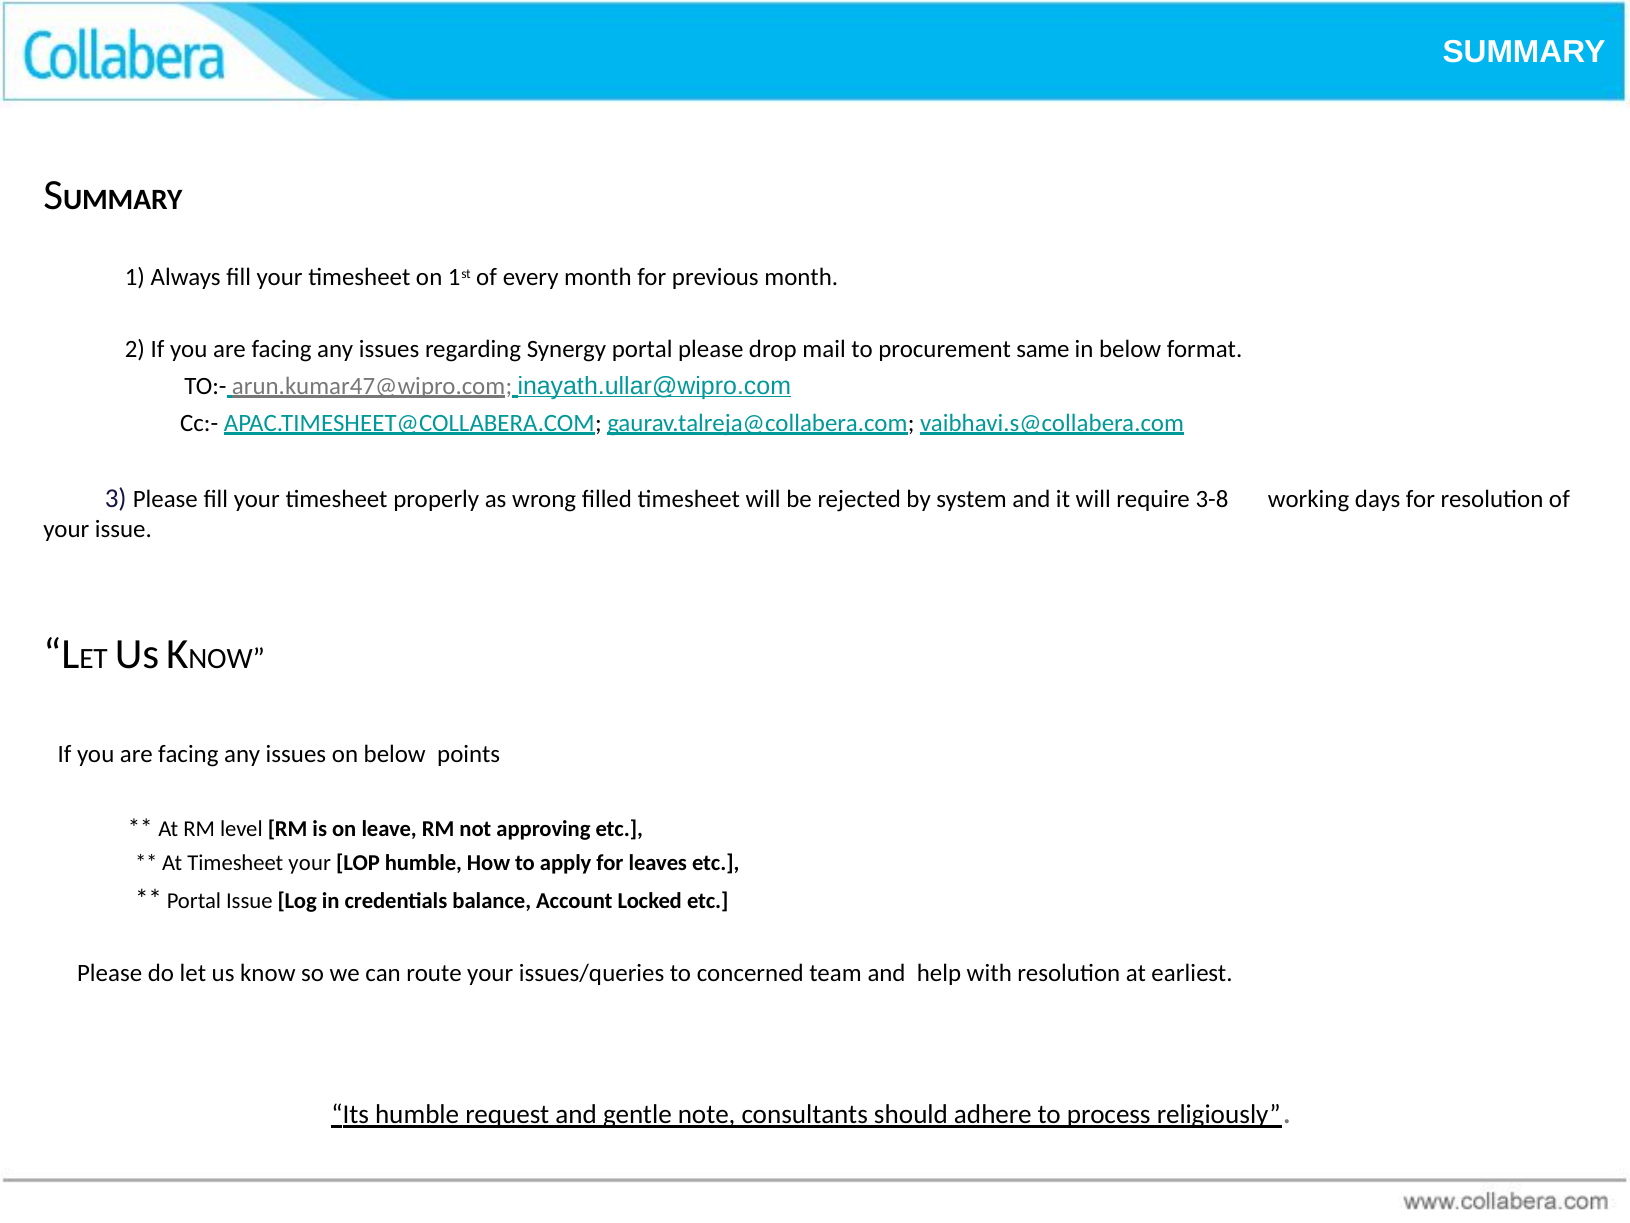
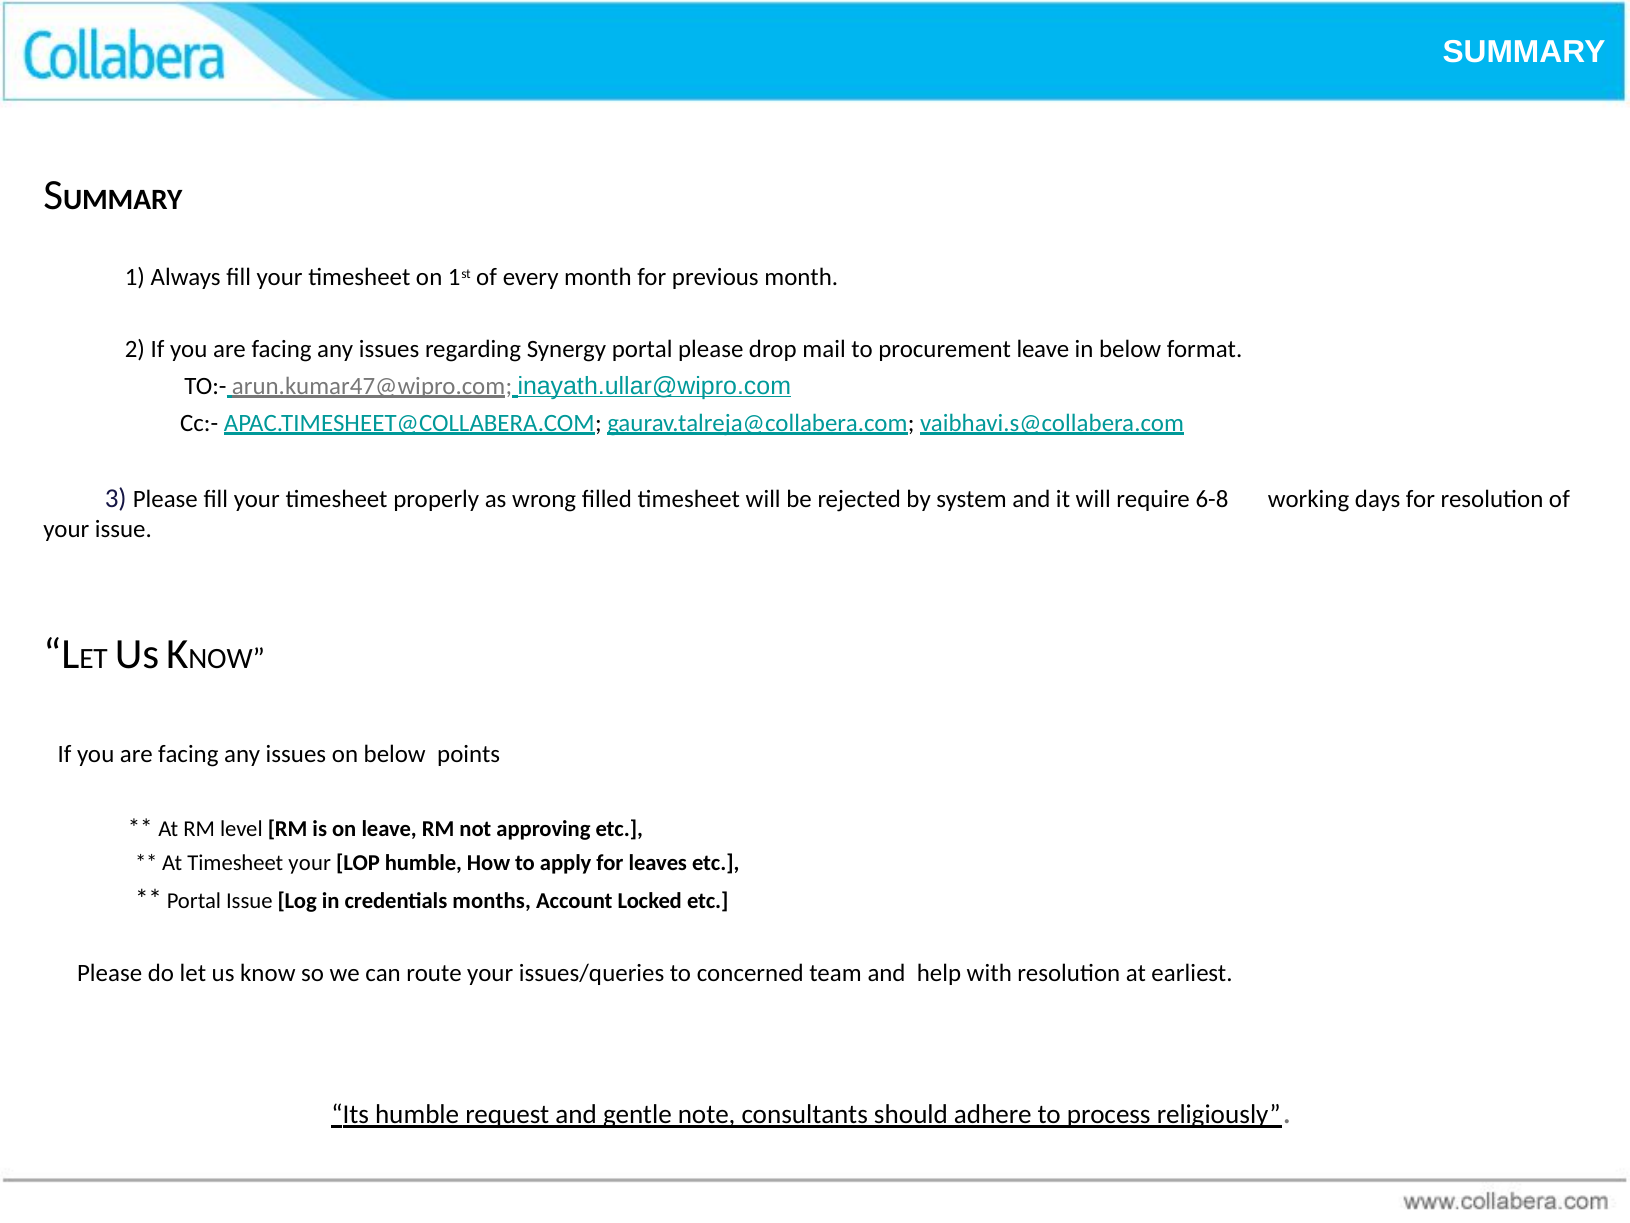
procurement same: same -> leave (1043, 349)
3-8: 3-8 -> 6-8 (1212, 499)
balance: balance -> months (492, 901)
